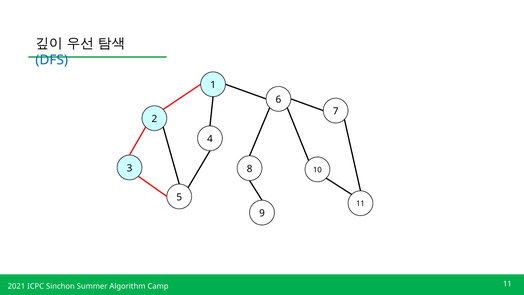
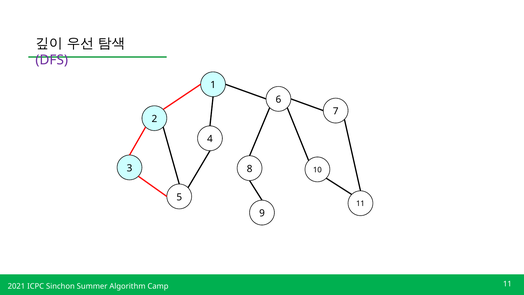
DFS colour: blue -> purple (52, 60)
